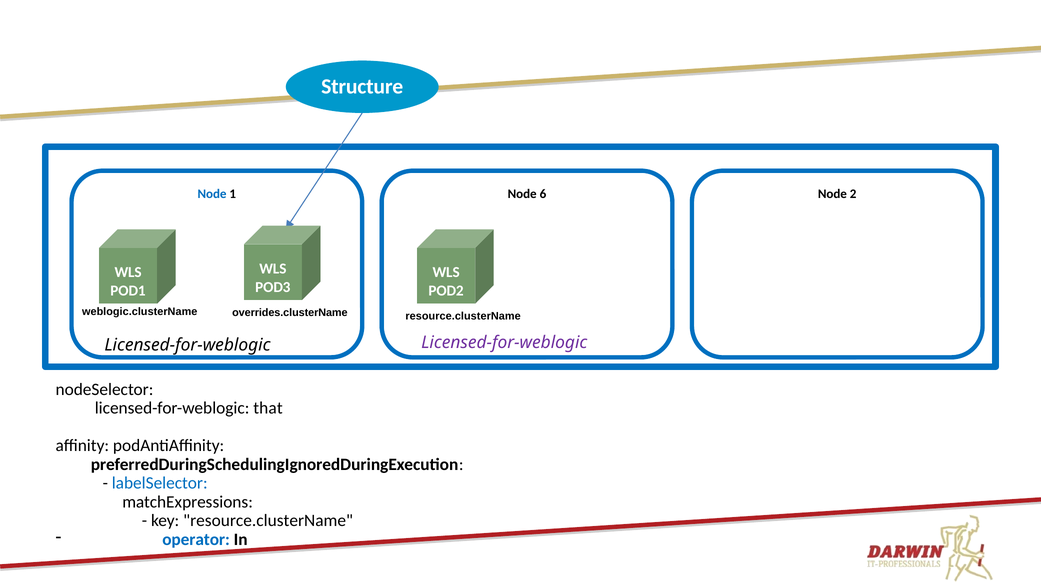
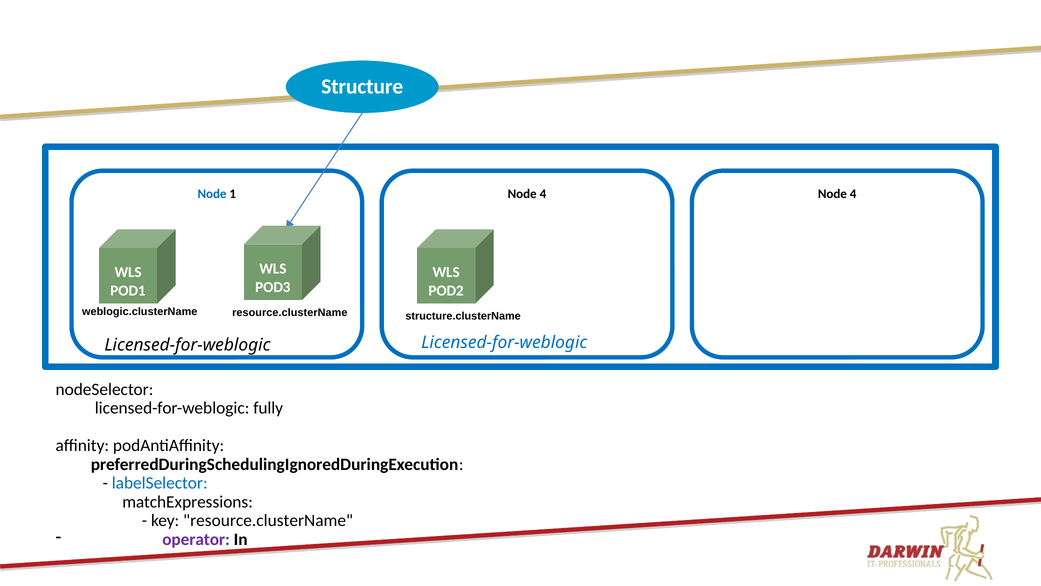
6: 6 -> 4 (543, 194)
1 Node 2: 2 -> 4 (853, 194)
weblogic.clusterName resource.clusterName: resource.clusterName -> structure.clusterName (463, 316)
overrides.clusterName: overrides.clusterName -> resource.clusterName (290, 312)
Licensed-for-weblogic colour: purple -> blue (504, 342)
that: that -> fully (268, 408)
operator colour: blue -> purple (196, 539)
